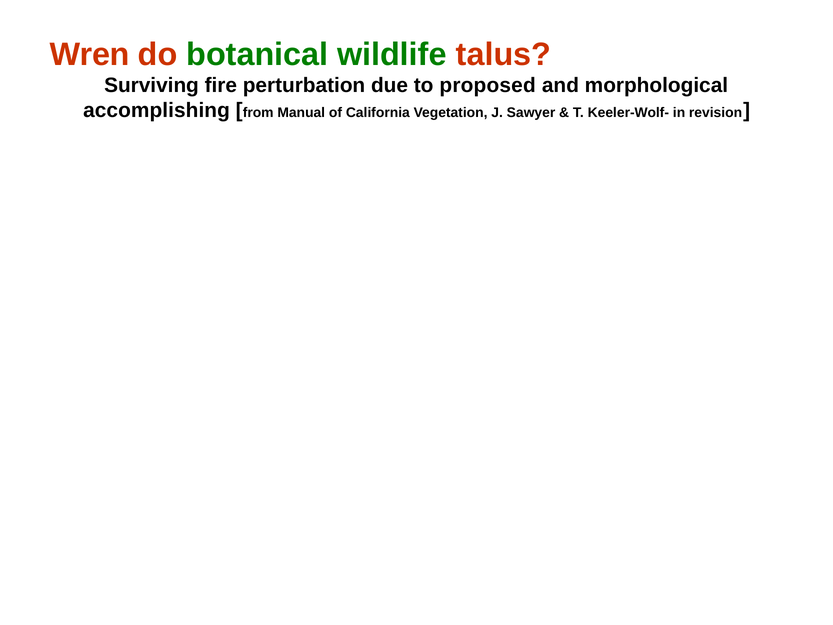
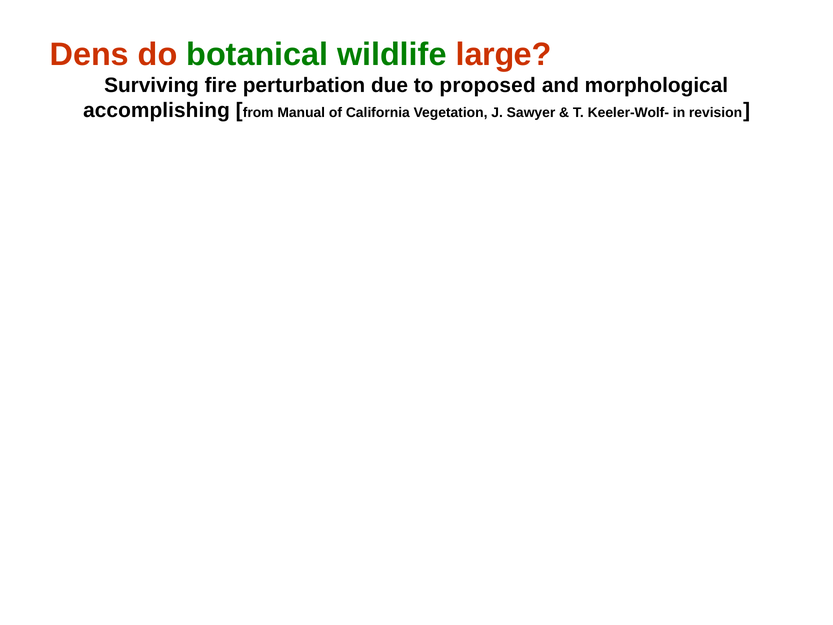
Wren: Wren -> Dens (89, 54)
talus: talus -> large (504, 54)
